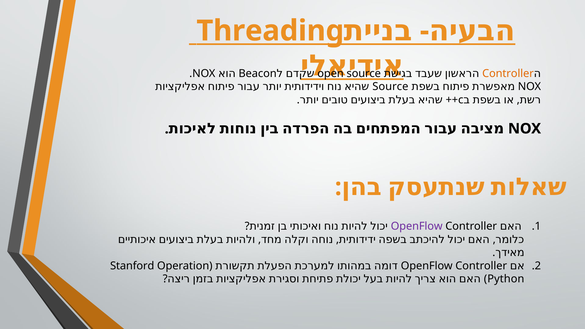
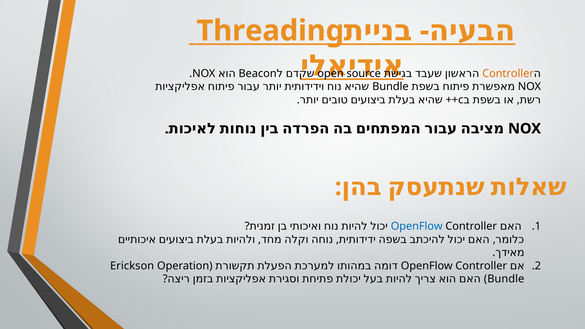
Source: Source -> Bundle (390, 87)
OpenFlow colour: purple -> blue (417, 226)
Stanford: Stanford -> Erickson (132, 266)
Python: Python -> Bundle (506, 279)
